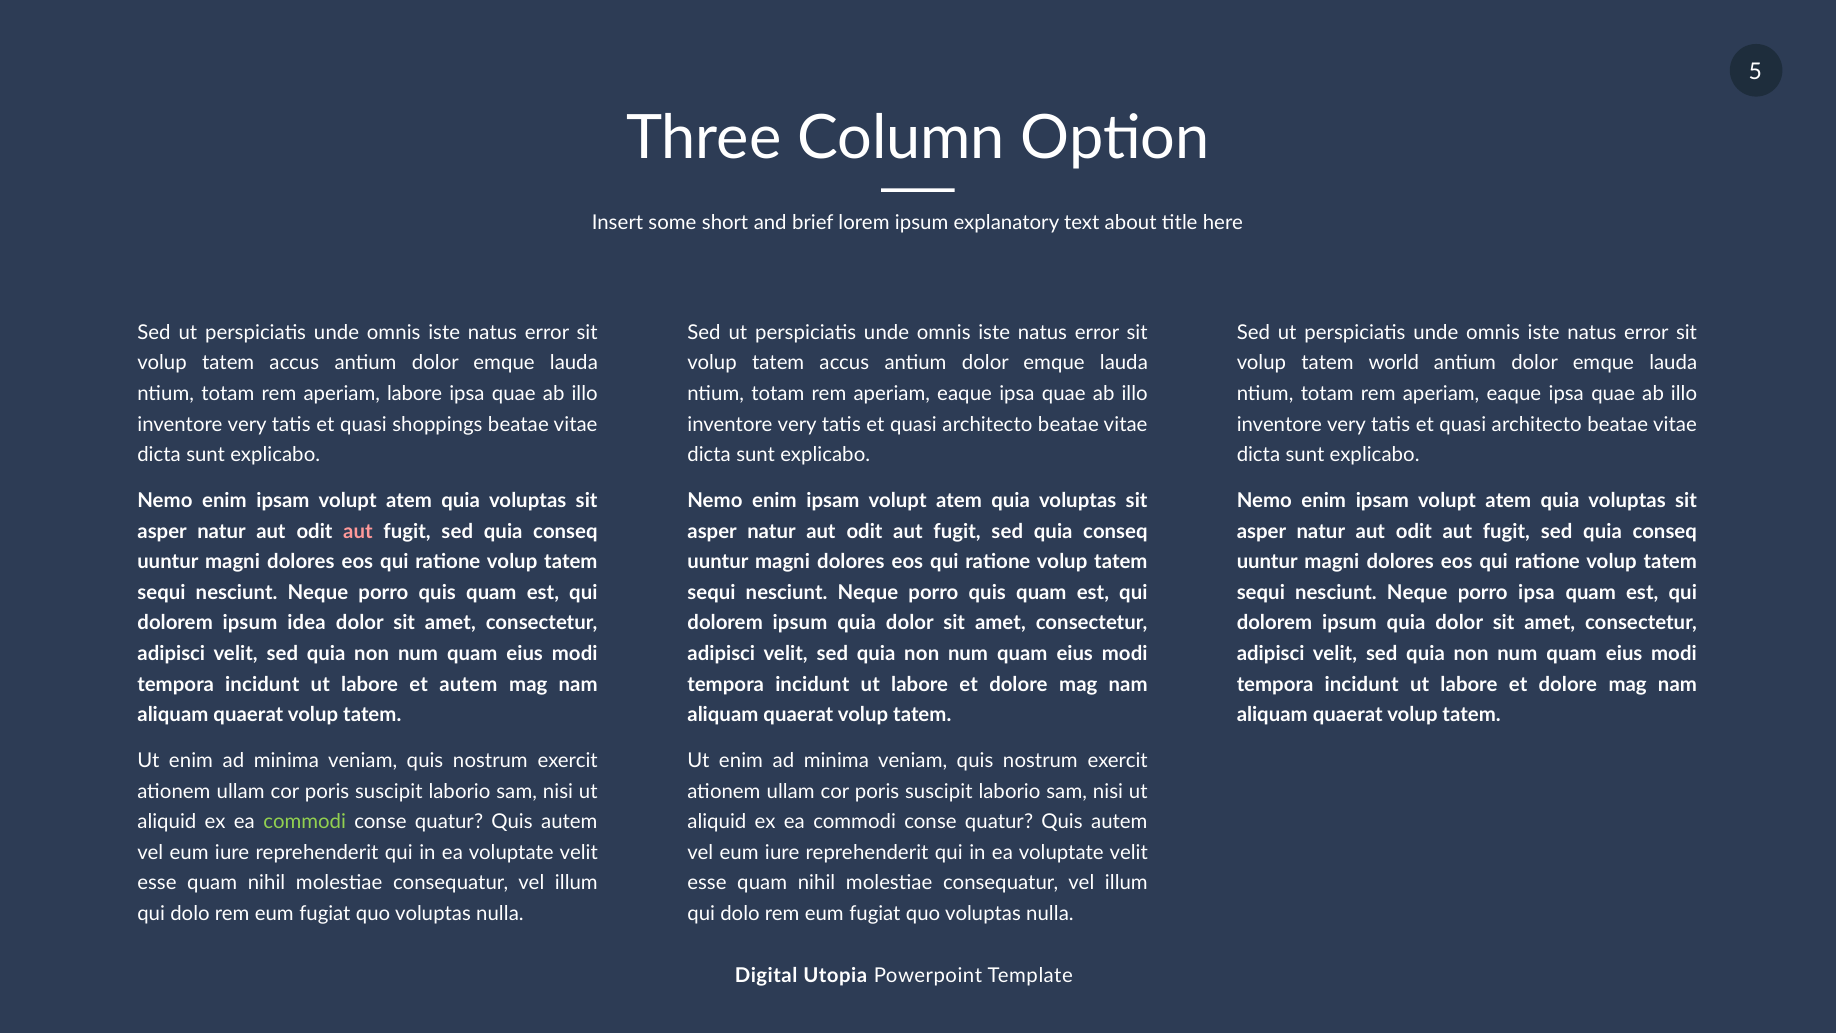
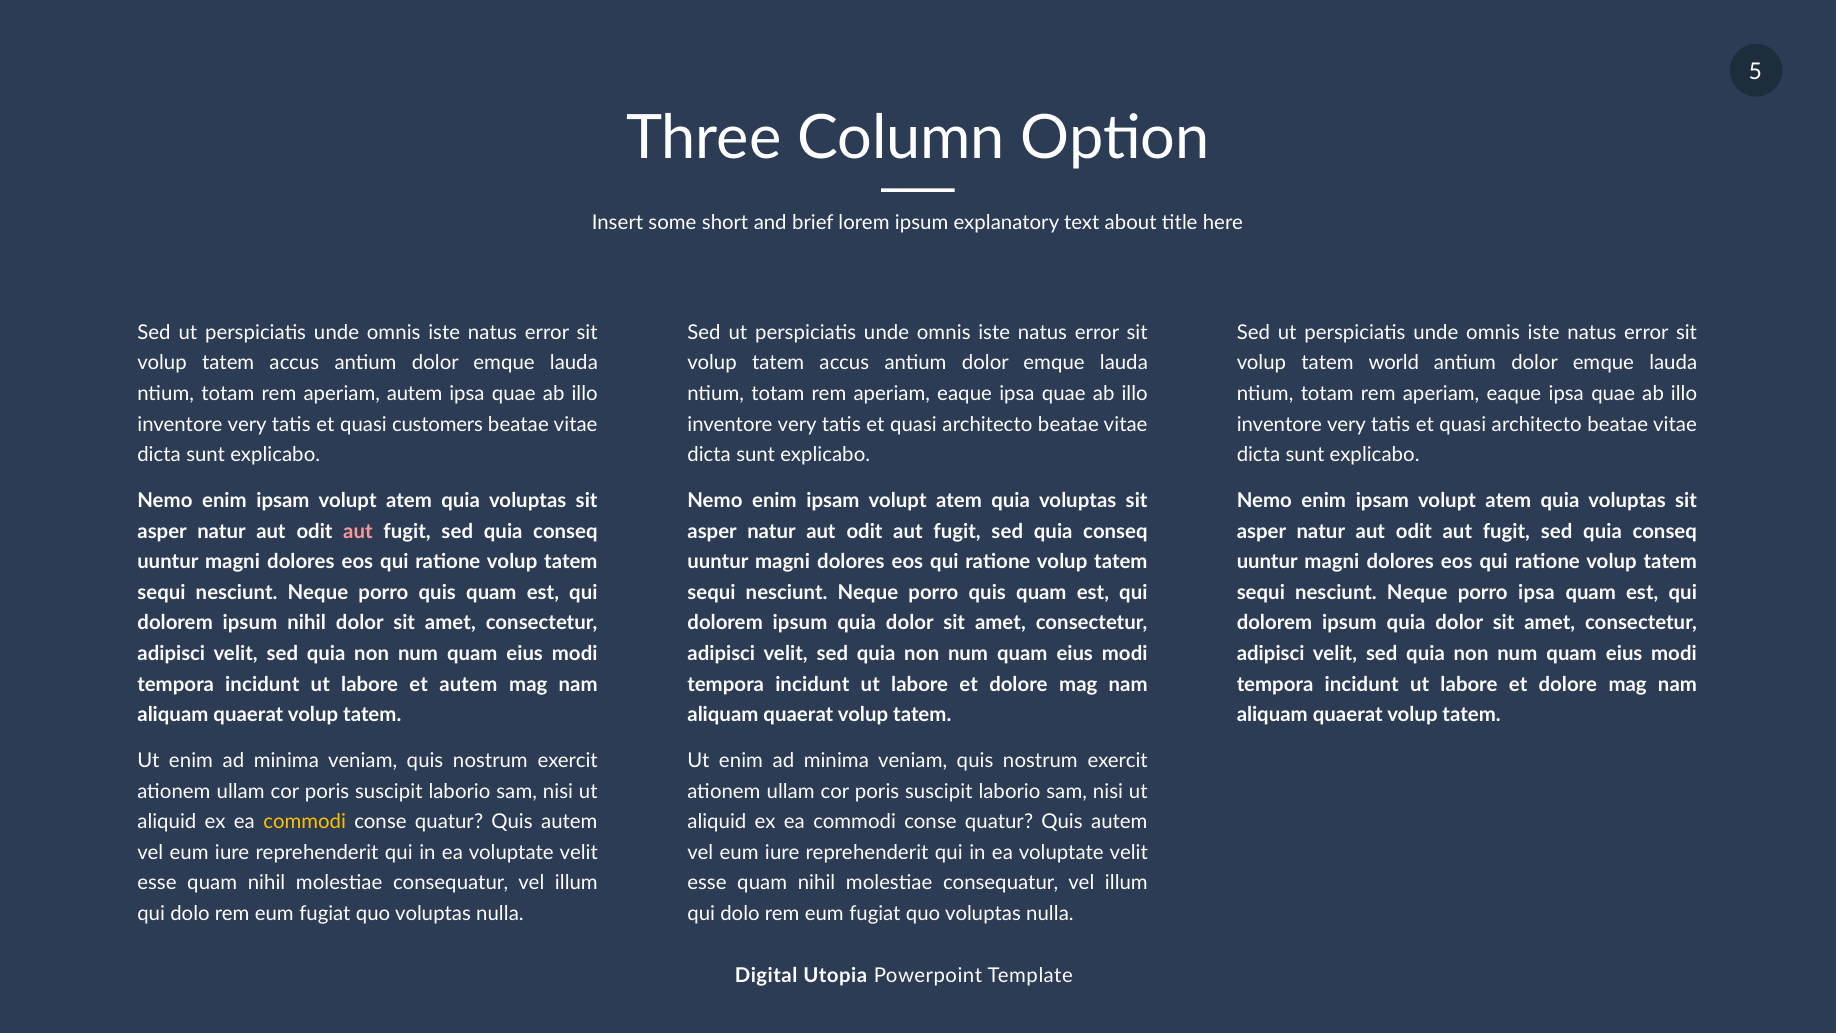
aperiam labore: labore -> autem (415, 394)
shoppings: shoppings -> customers (437, 424)
ipsum idea: idea -> nihil (307, 623)
commodi colour: light green -> yellow (305, 822)
